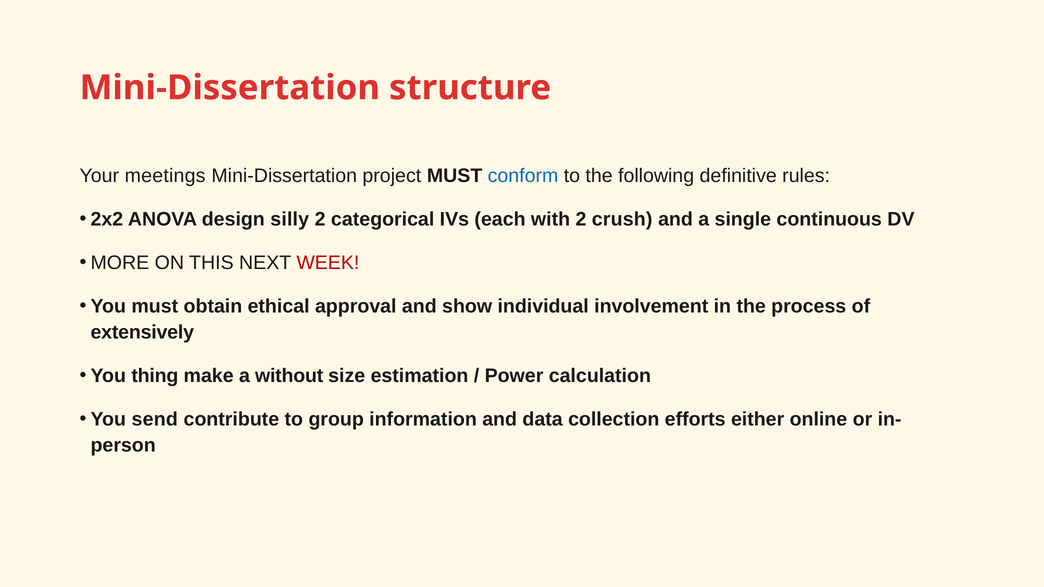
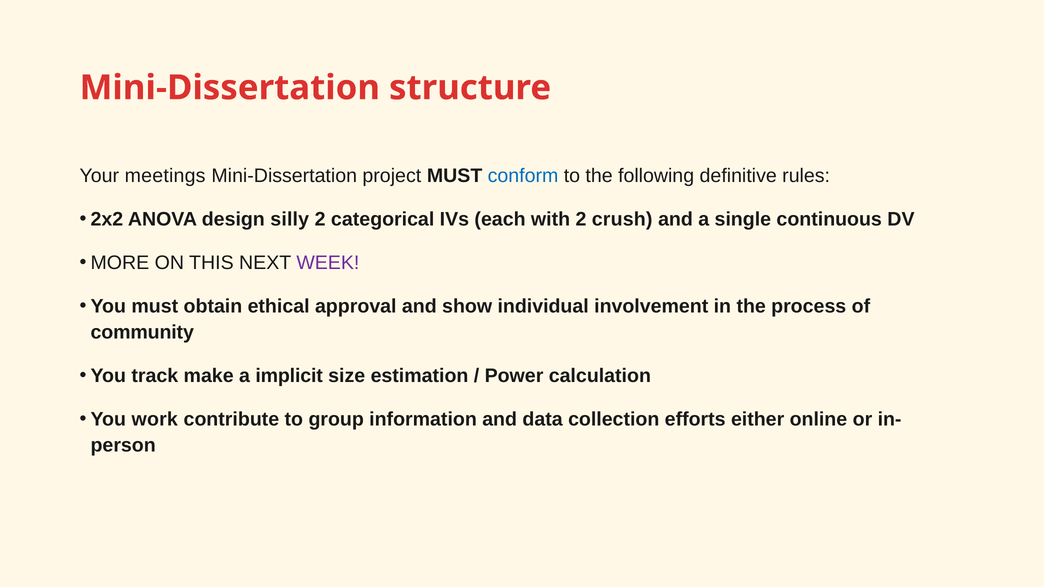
WEEK colour: red -> purple (328, 263)
extensively: extensively -> community (142, 333)
thing: thing -> track (155, 376)
without: without -> implicit (289, 376)
send: send -> work (155, 420)
